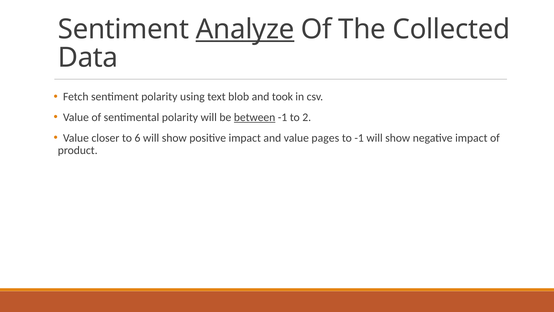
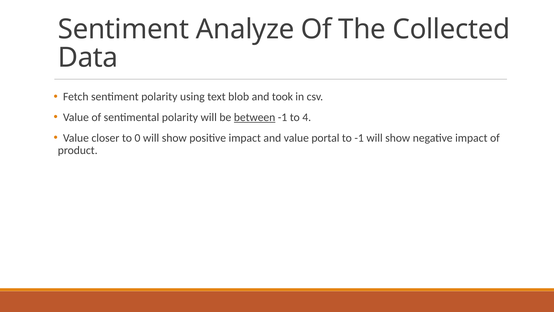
Analyze underline: present -> none (245, 29)
2: 2 -> 4 (307, 117)
6: 6 -> 0 (137, 138)
pages: pages -> portal (325, 138)
